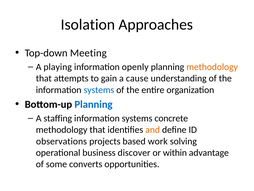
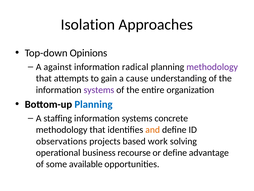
Meeting: Meeting -> Opinions (88, 53)
playing: playing -> against (58, 67)
openly: openly -> radical (135, 67)
methodology colour: orange -> purple (212, 67)
systems colour: blue -> purple (99, 90)
discover: discover -> recourse (134, 152)
or within: within -> define (175, 152)
converts: converts -> available (86, 164)
